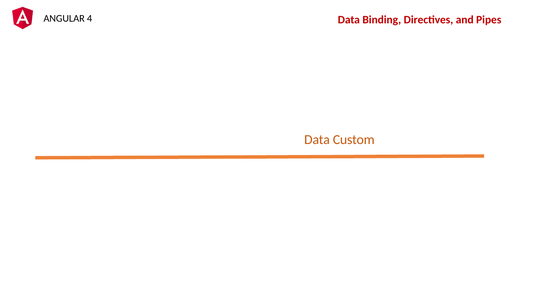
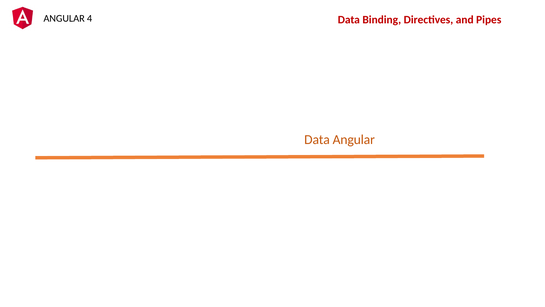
Data Custom: Custom -> Angular (354, 139)
